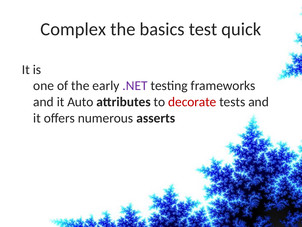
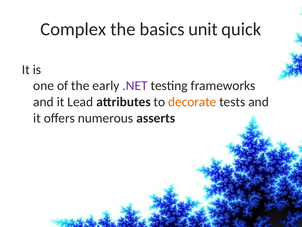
test: test -> unit (203, 29)
Auto: Auto -> Lead (80, 102)
decorate colour: red -> orange (192, 102)
